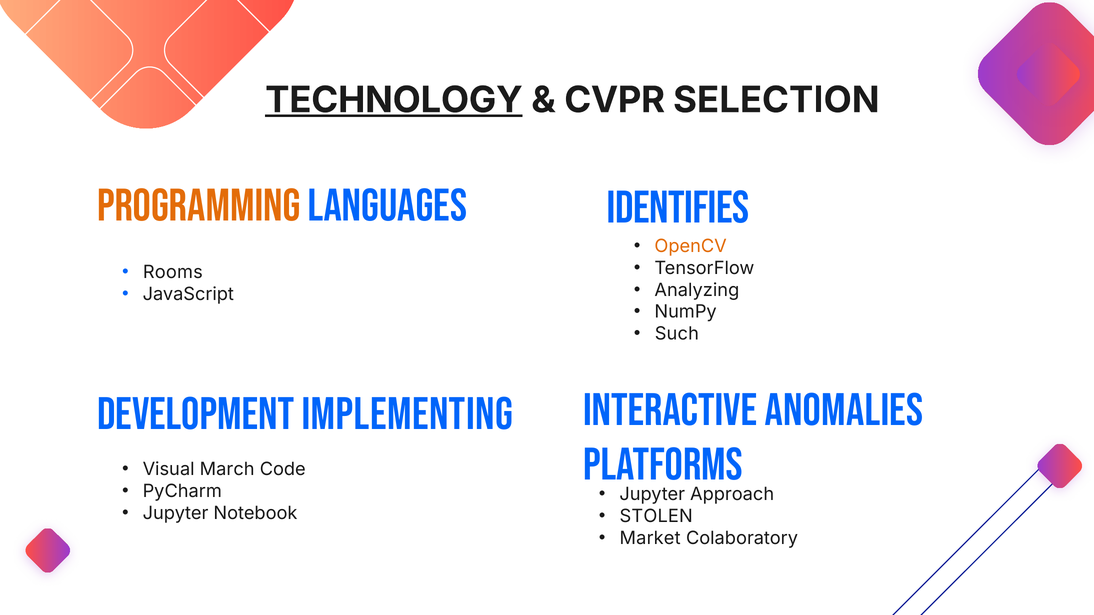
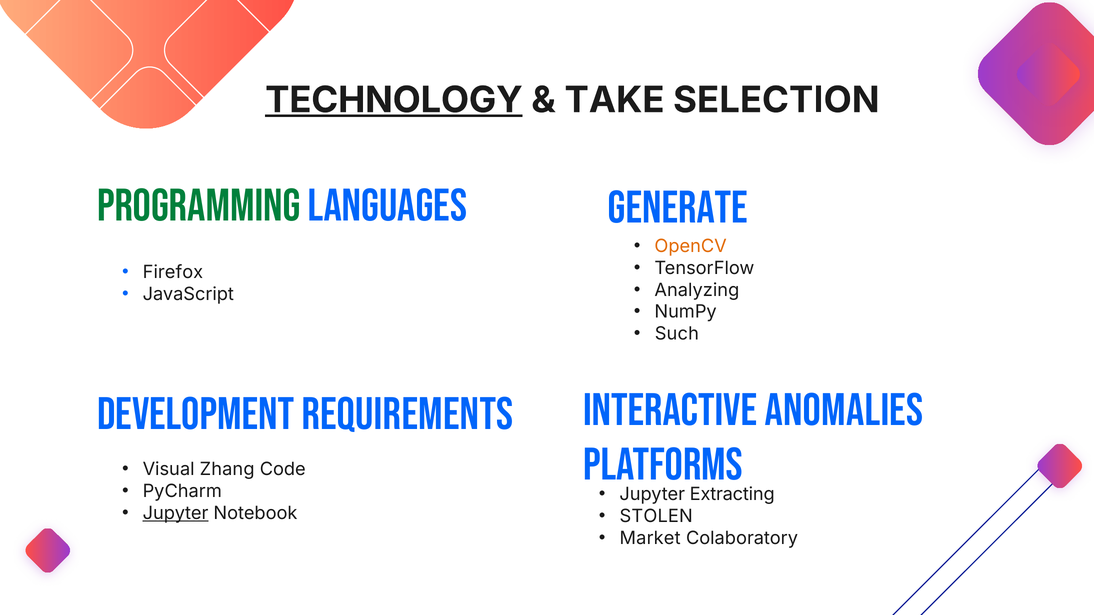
CVPR: CVPR -> TAKE (614, 100)
Programming colour: orange -> green (199, 206)
Identifies: Identifies -> Generate (678, 208)
Rooms: Rooms -> Firefox (173, 272)
implementing: implementing -> requirements (407, 414)
March: March -> Zhang (227, 470)
Approach: Approach -> Extracting (732, 495)
Jupyter underline: none -> present (176, 513)
